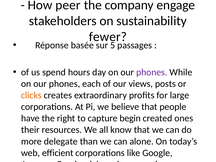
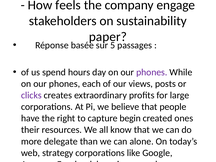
peer: peer -> feels (68, 5)
fewer: fewer -> paper (108, 37)
clicks colour: orange -> purple (31, 95)
efficient: efficient -> strategy (58, 153)
